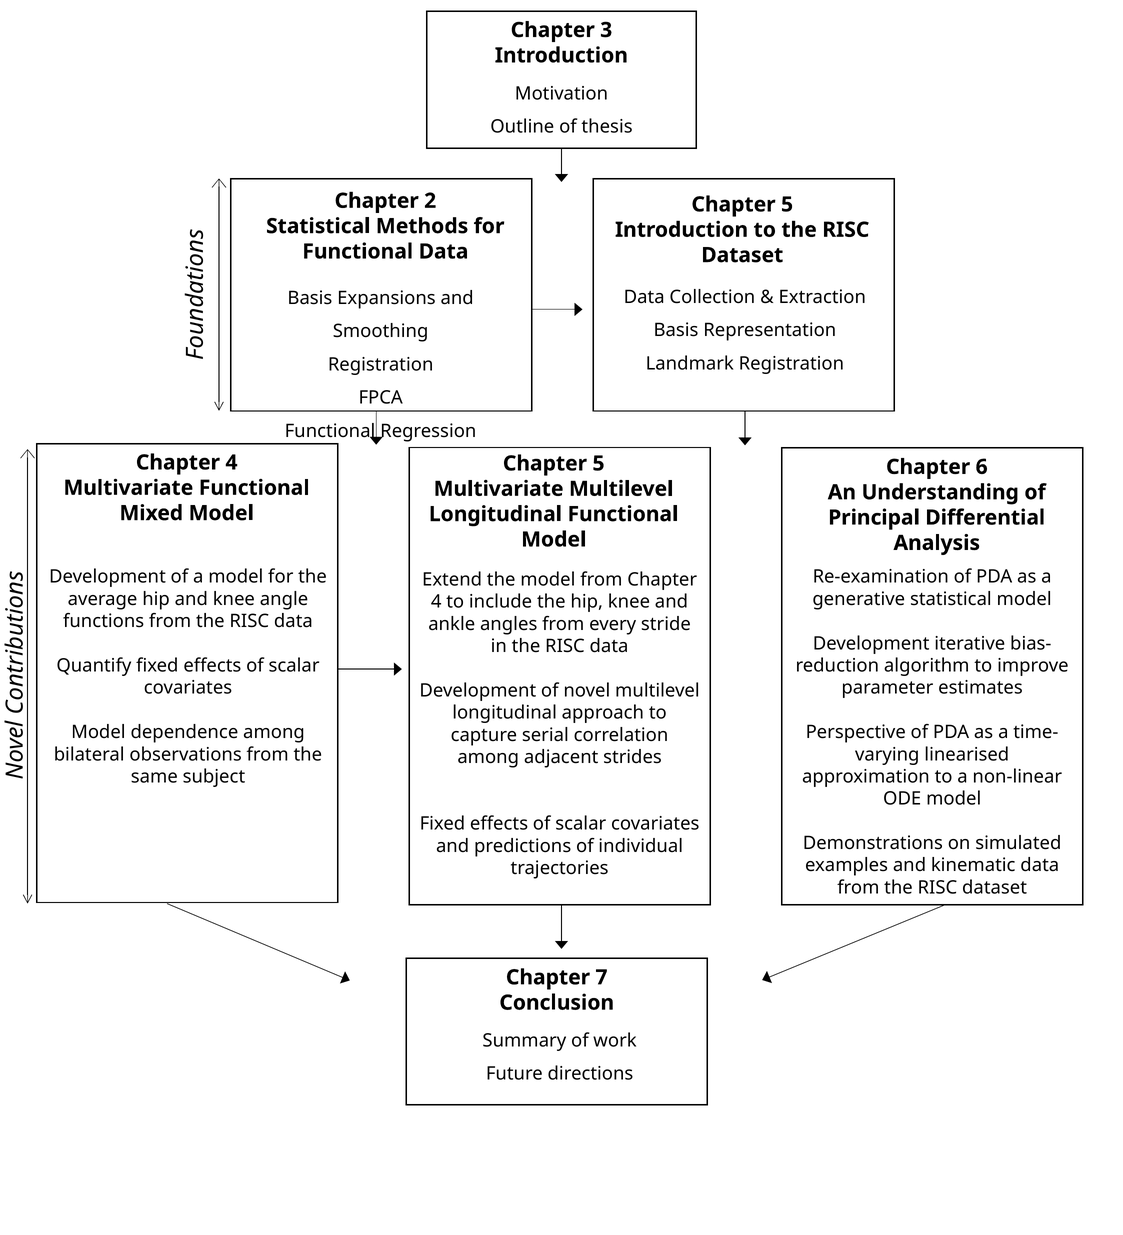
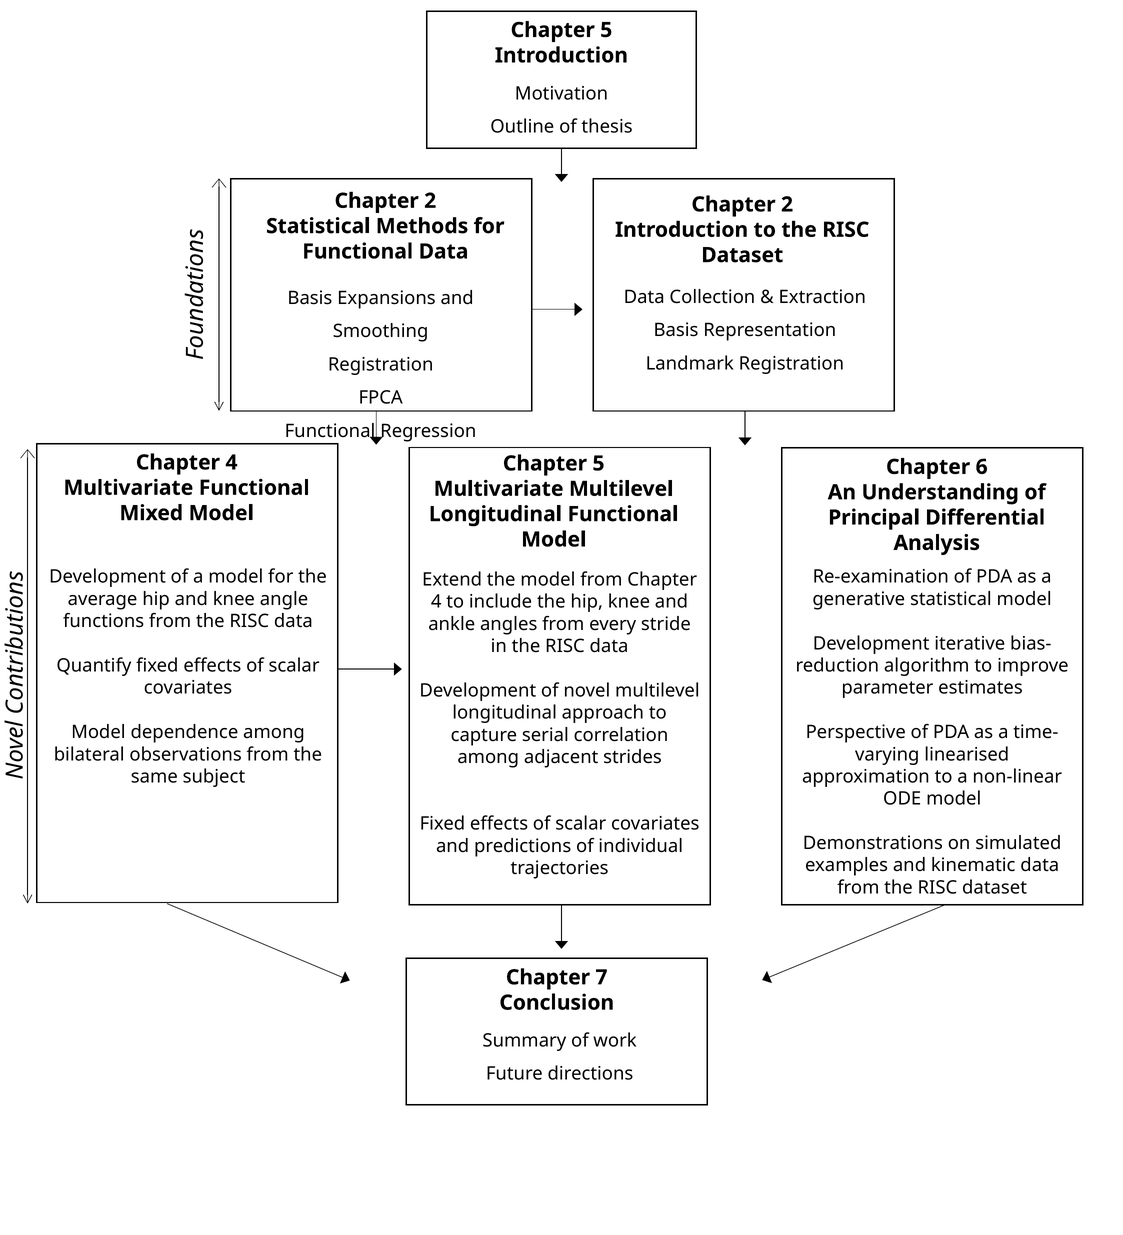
3: 3 -> 5 (606, 30)
5: 5 -> 2 (787, 205)
